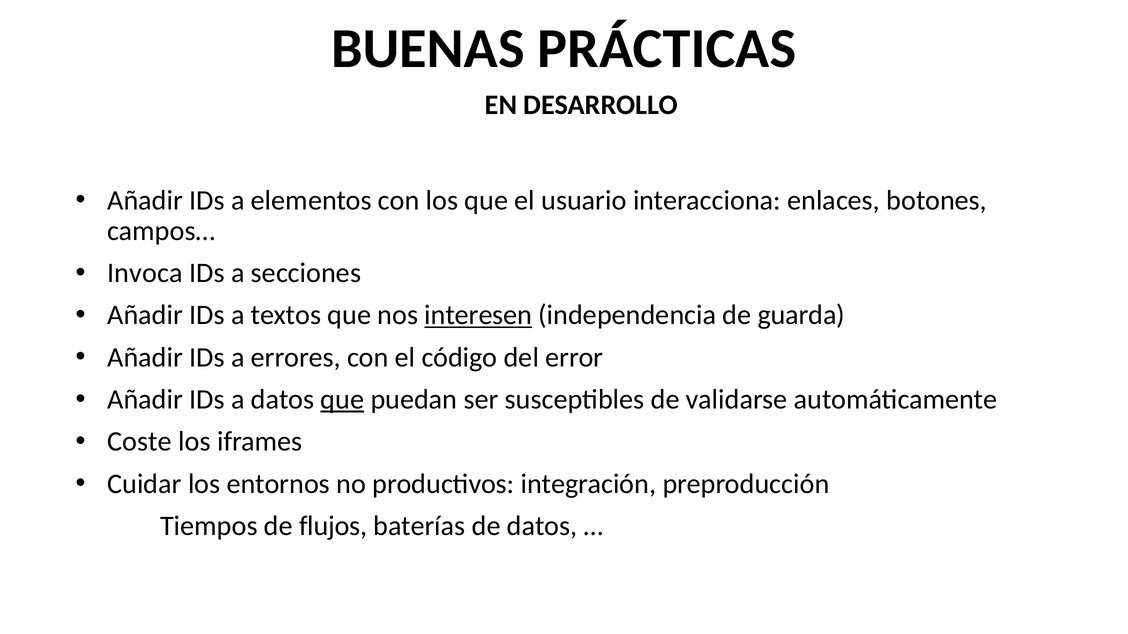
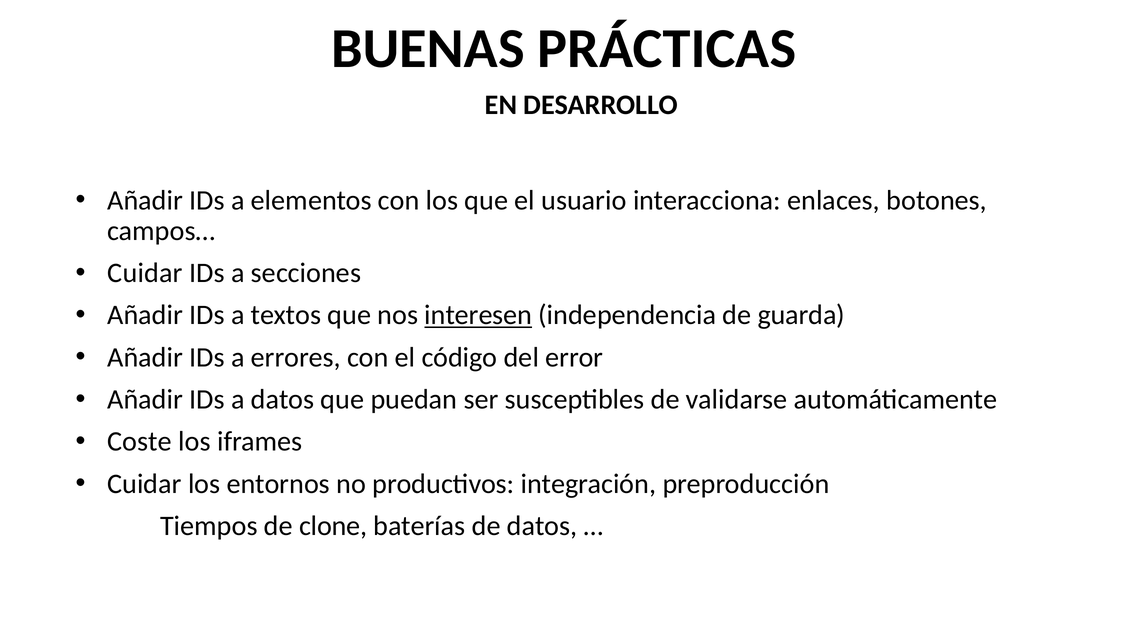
Invoca: Invoca -> Cuidar (145, 273)
que underline: present -> none (342, 400)
flujos: flujos -> clone (333, 526)
